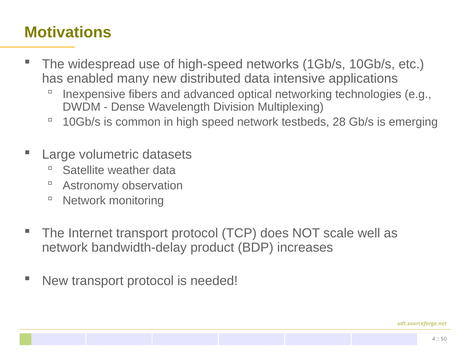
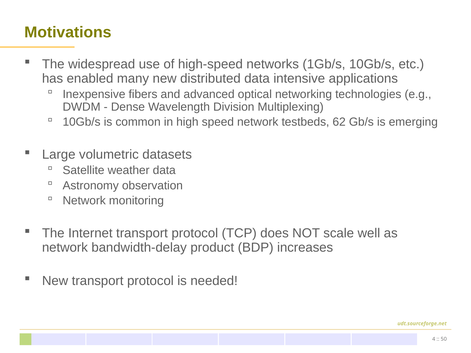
28: 28 -> 62 (339, 122)
